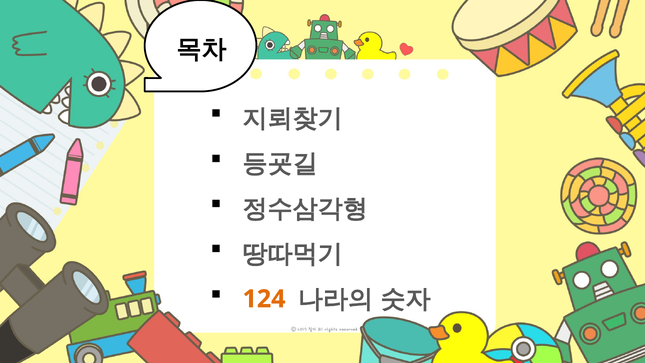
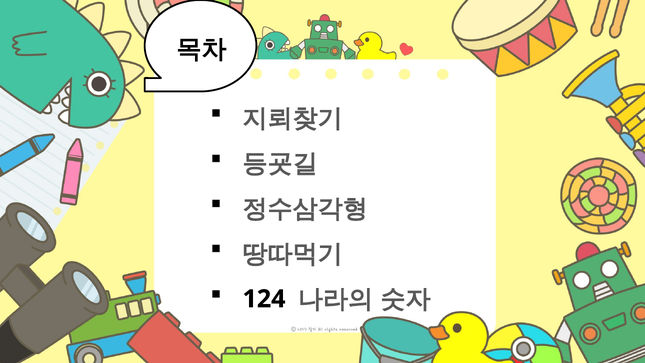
124 colour: orange -> black (264, 299)
